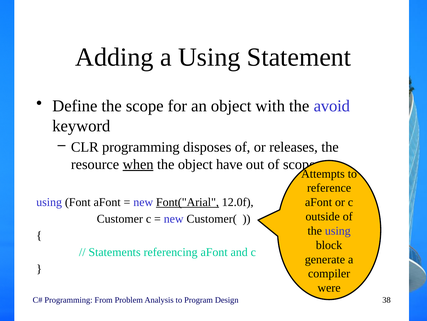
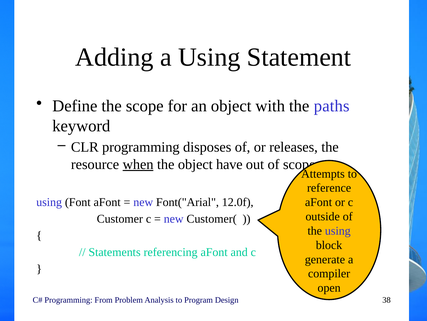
avoid: avoid -> paths (332, 106)
Font("Arial underline: present -> none (187, 202)
were: were -> open (329, 287)
